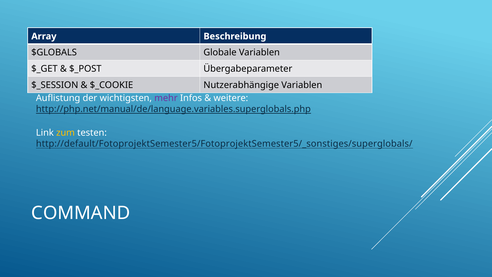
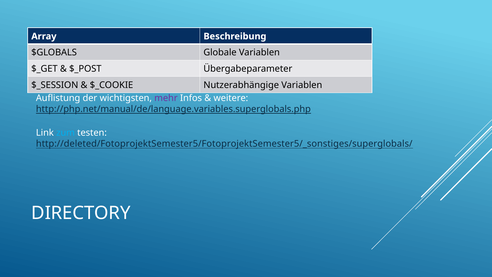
zum colour: yellow -> light blue (66, 133)
http://default/FotoprojektSemester5/FotoprojektSemester5/_sonstiges/superglobals/: http://default/FotoprojektSemester5/FotoprojektSemester5/_sonstiges/superglobals/ -> http://deleted/FotoprojektSemester5/FotoprojektSemester5/_sonstiges/superglobals/ (224, 144)
COMMAND: COMMAND -> DIRECTORY (81, 213)
